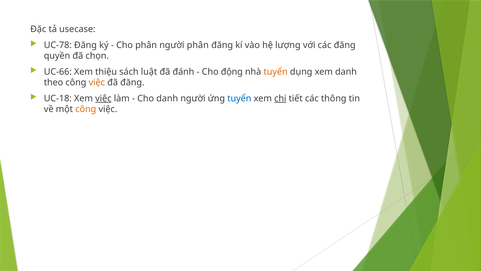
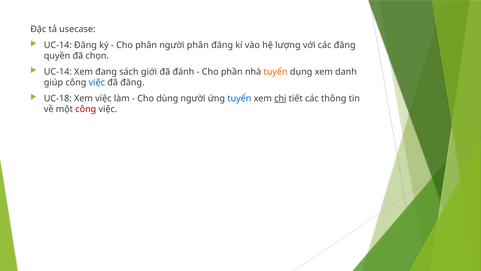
UC-78: UC-78 -> UC-14 (58, 45)
UC-66: UC-66 -> UC-14 (58, 72)
thiệu: thiệu -> đang (106, 72)
luật: luật -> giới (149, 72)
động: động -> phần (232, 72)
theo: theo -> giúp (53, 82)
việc colour: orange -> blue (97, 82)
việc underline: present -> none (103, 98)
Cho danh: danh -> dùng (167, 98)
công colour: orange -> red (86, 109)
